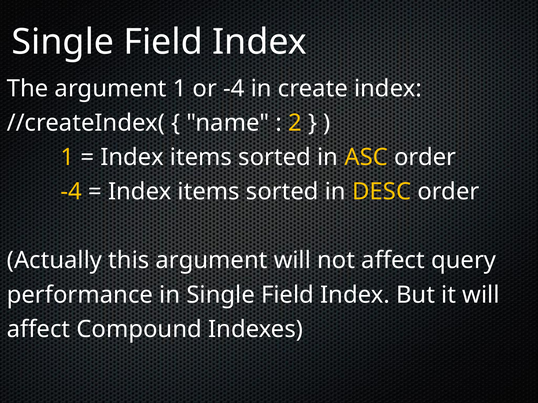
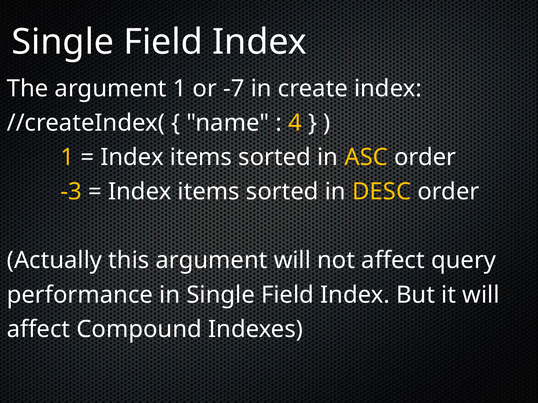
or -4: -4 -> -7 (234, 89)
2: 2 -> 4 (295, 123)
-4: -4 -> -3 (71, 192)
